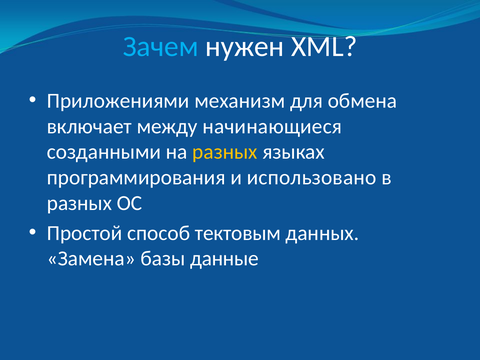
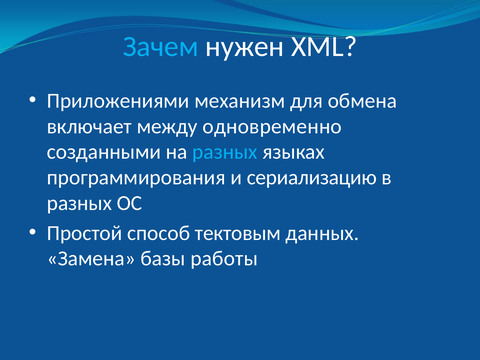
начинающиеся: начинающиеся -> одновременно (272, 126)
разных colour: yellow -> light blue (225, 152)
использовано: использовано -> сериализацию (312, 178)
данные: данные -> работы (224, 259)
